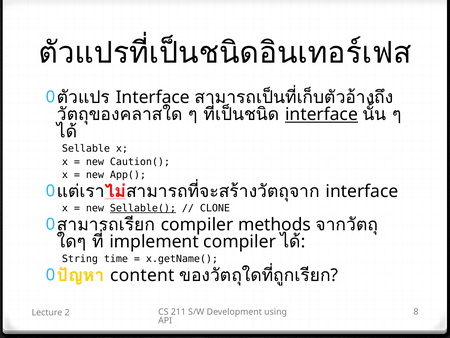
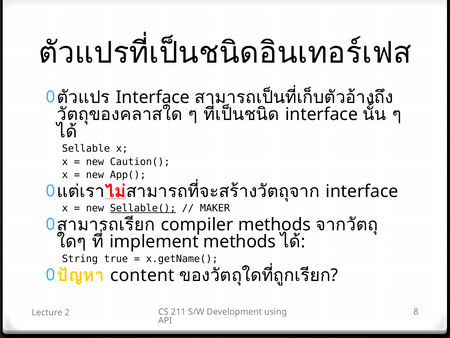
interface underline: present -> none (322, 114)
CLONE: CLONE -> MAKER (215, 208)
implement compiler: compiler -> methods (240, 241)
time: time -> true (116, 259)
